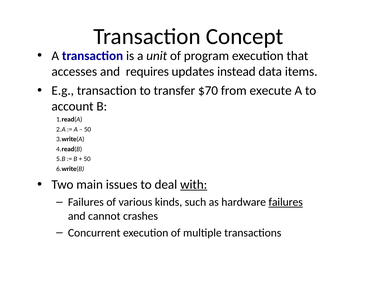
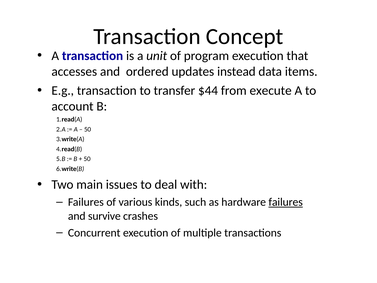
requires: requires -> ordered (147, 71)
$70: $70 -> $44 (208, 91)
with underline: present -> none (194, 184)
cannot: cannot -> survive (104, 216)
